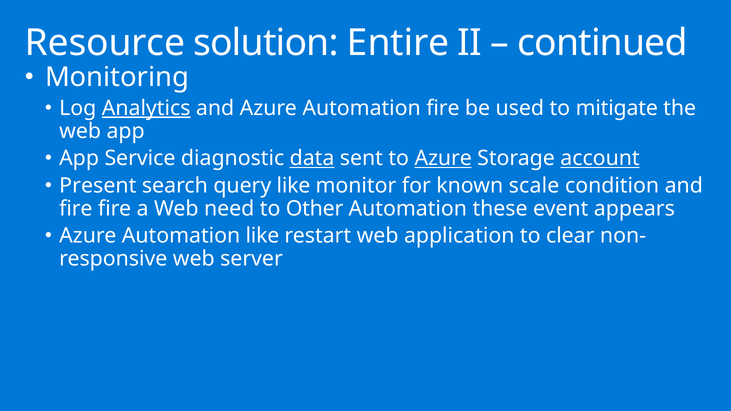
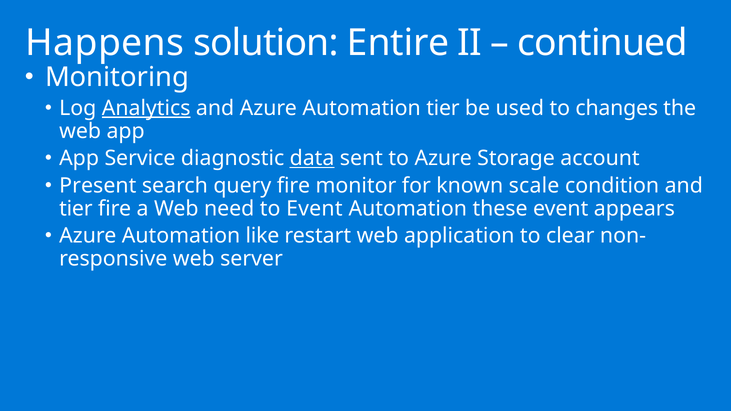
Resource: Resource -> Happens (105, 43)
Automation fire: fire -> tier (443, 108)
mitigate: mitigate -> changes (617, 108)
Azure underline: present -> none (443, 158)
account underline: present -> none (600, 158)
query like: like -> fire (293, 186)
fire: fire -> tier (76, 209)
to Other: Other -> Event (314, 209)
